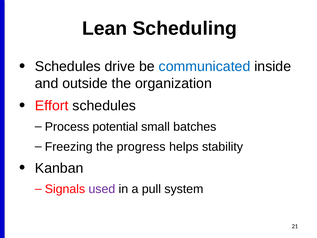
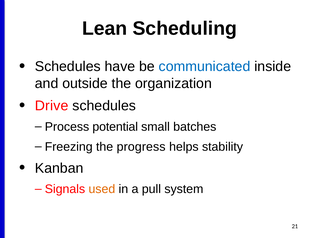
drive: drive -> have (120, 67)
Effort: Effort -> Drive (52, 106)
used colour: purple -> orange (102, 189)
